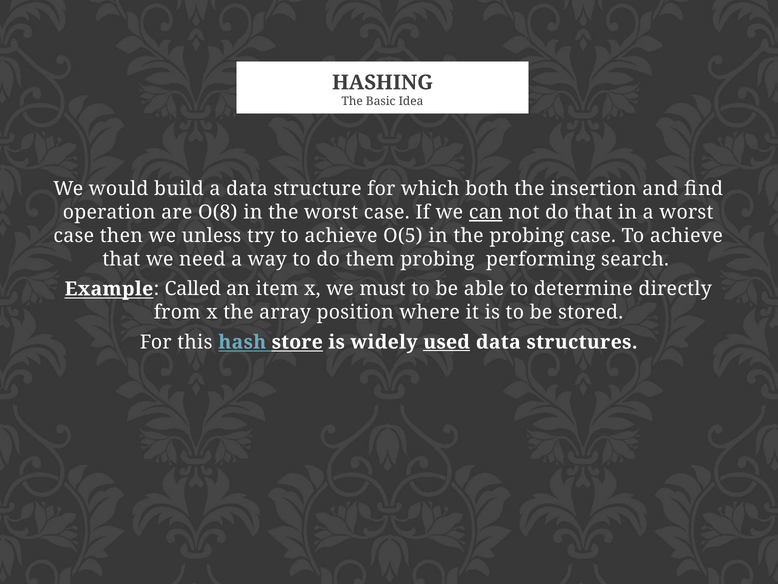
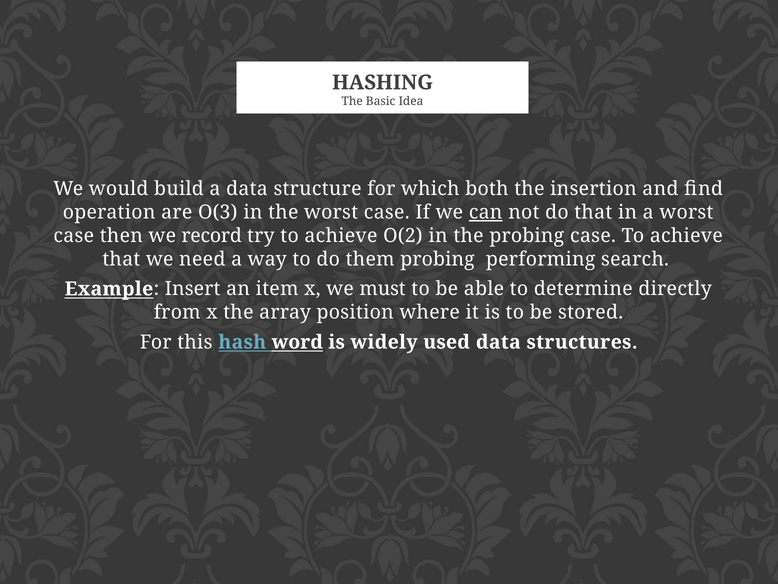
O(8: O(8 -> O(3 (218, 212)
unless: unless -> record (212, 236)
O(5: O(5 -> O(2 (403, 236)
Called: Called -> Insert (193, 289)
store: store -> word (297, 342)
used underline: present -> none (447, 342)
